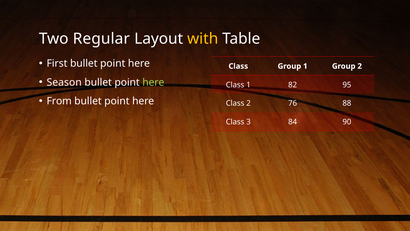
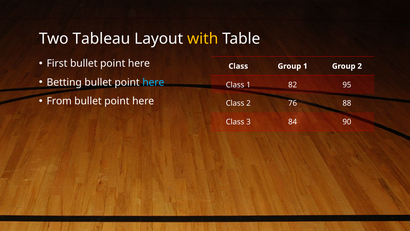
Regular: Regular -> Tableau (101, 39)
Season: Season -> Betting (64, 82)
here colour: light green -> light blue (153, 82)
